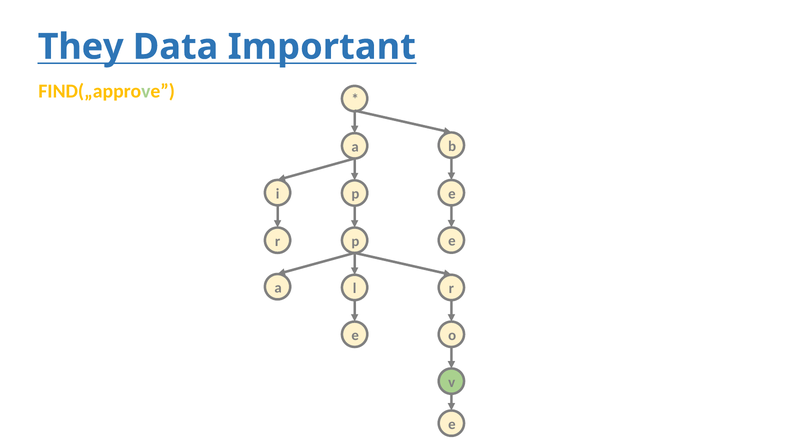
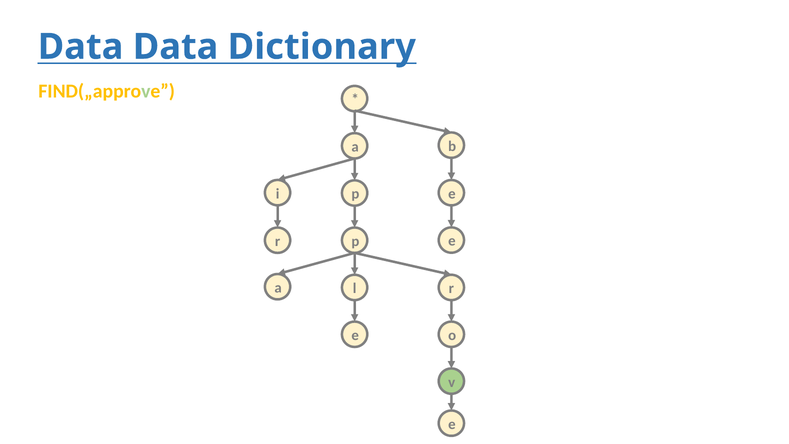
They: They -> Data (81, 47)
Important: Important -> Dictionary (322, 47)
